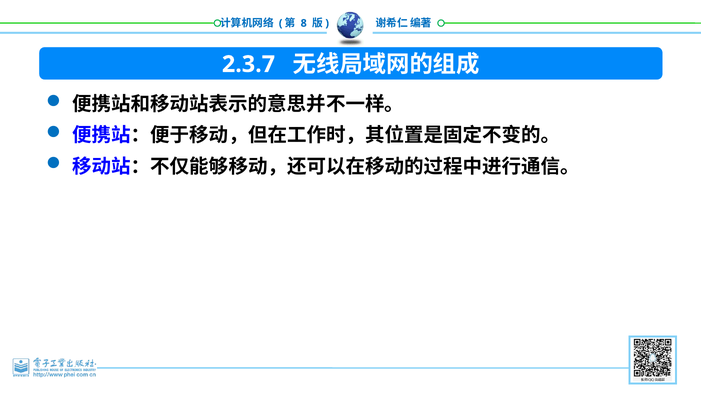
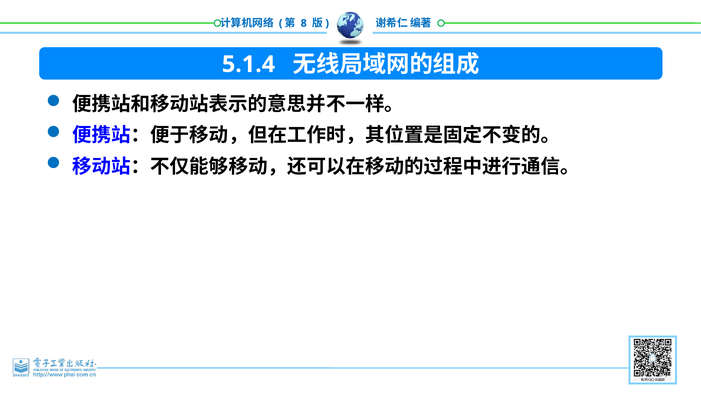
2.3.7: 2.3.7 -> 5.1.4 (248, 64)
